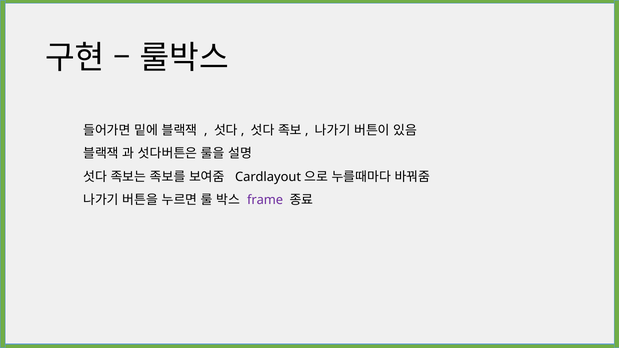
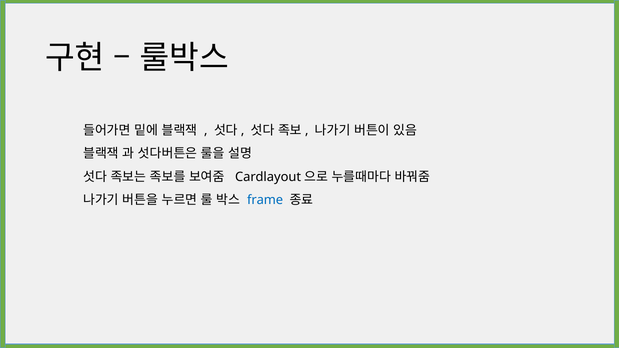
frame colour: purple -> blue (265, 200)
